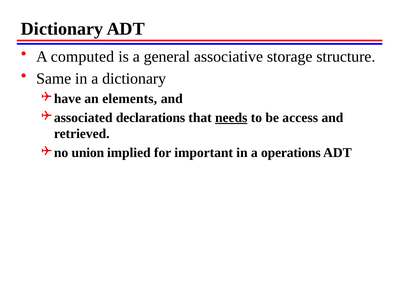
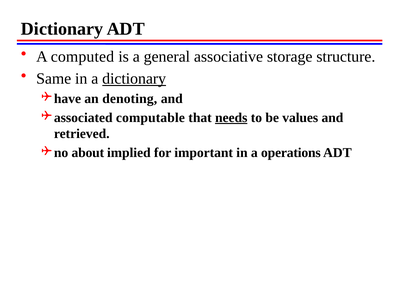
dictionary underline: none -> present (134, 79)
elements: elements -> denoting (130, 99)
declarations: declarations -> computable (150, 118)
access: access -> values (300, 118)
union: union -> about (88, 153)
